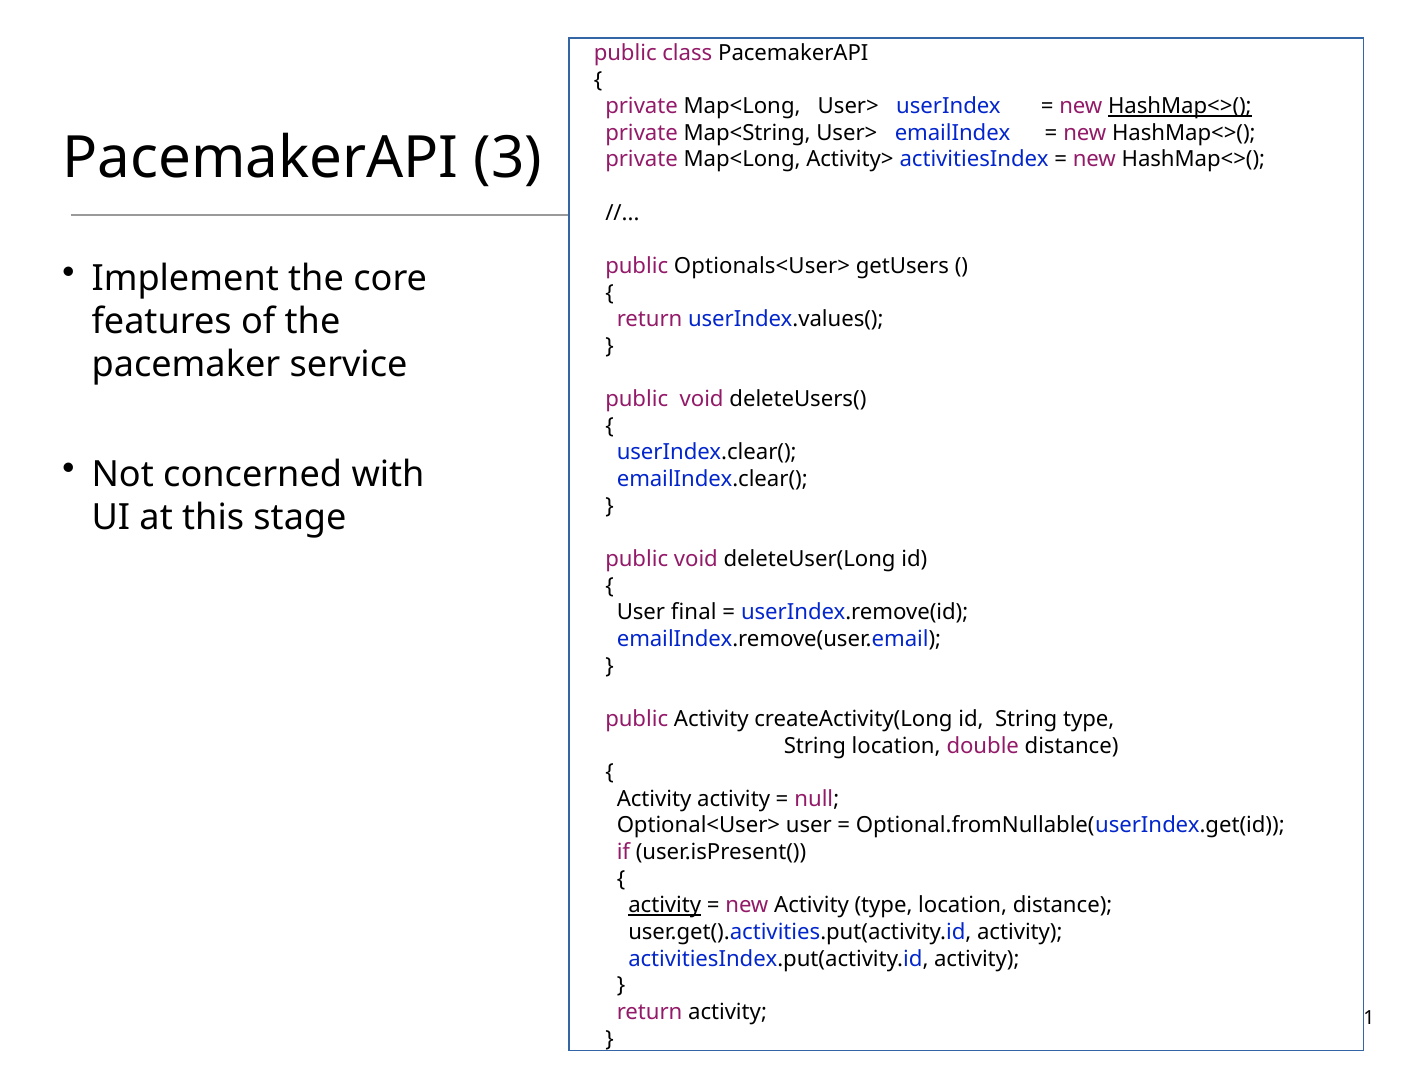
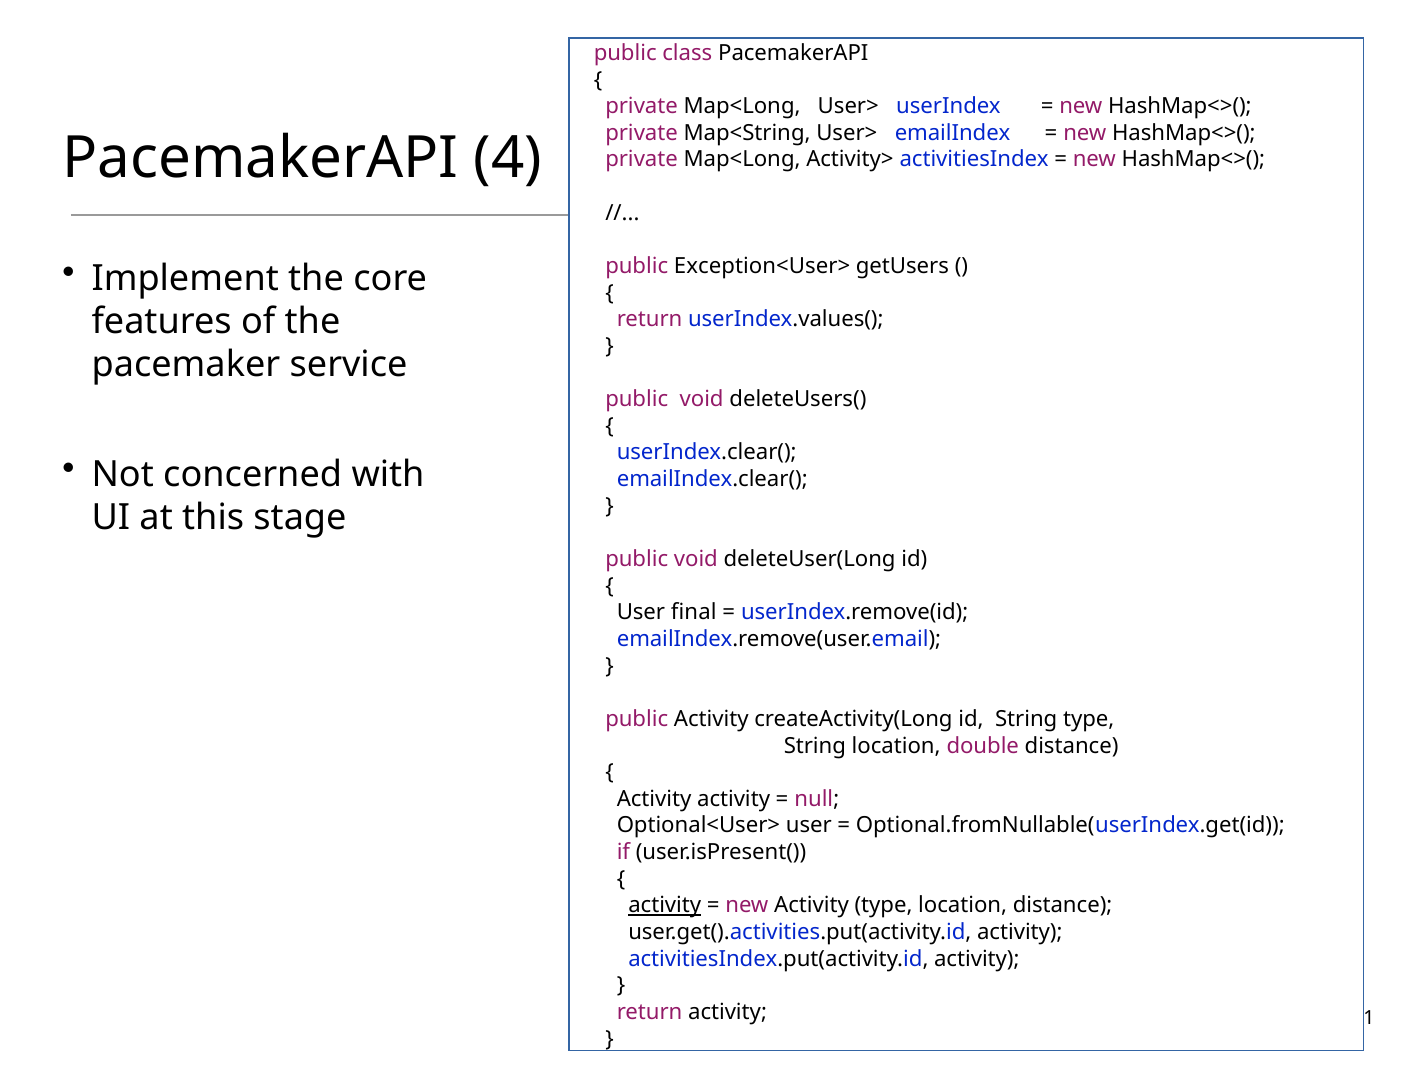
HashMap<>( underline: present -> none (1180, 106)
3: 3 -> 4 (508, 158)
Optionals<User>: Optionals<User> -> Exception<User> (762, 266)
